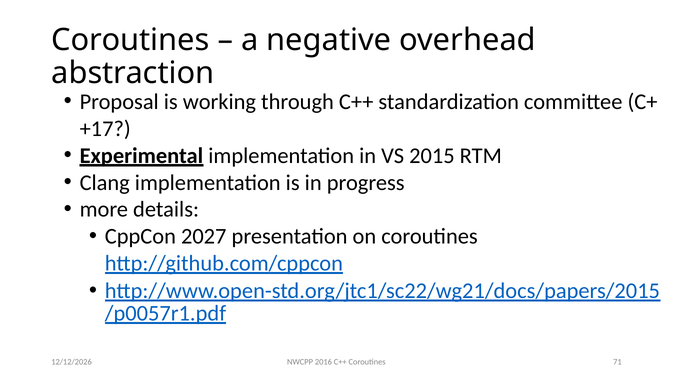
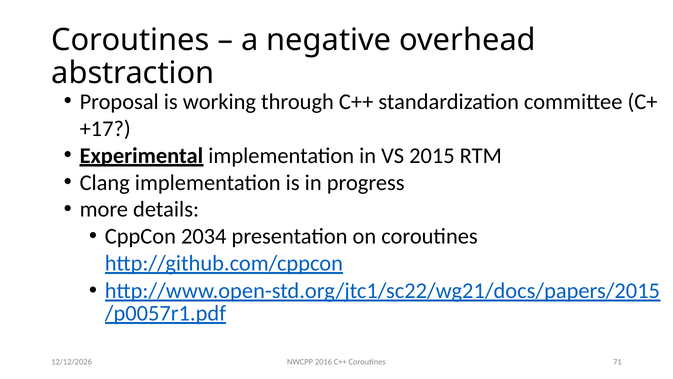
2027: 2027 -> 2034 (204, 236)
